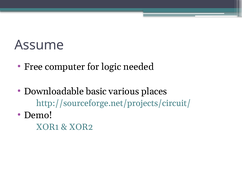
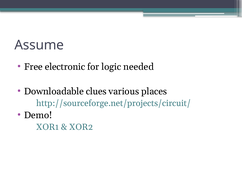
computer: computer -> electronic (65, 67)
basic: basic -> clues (96, 92)
